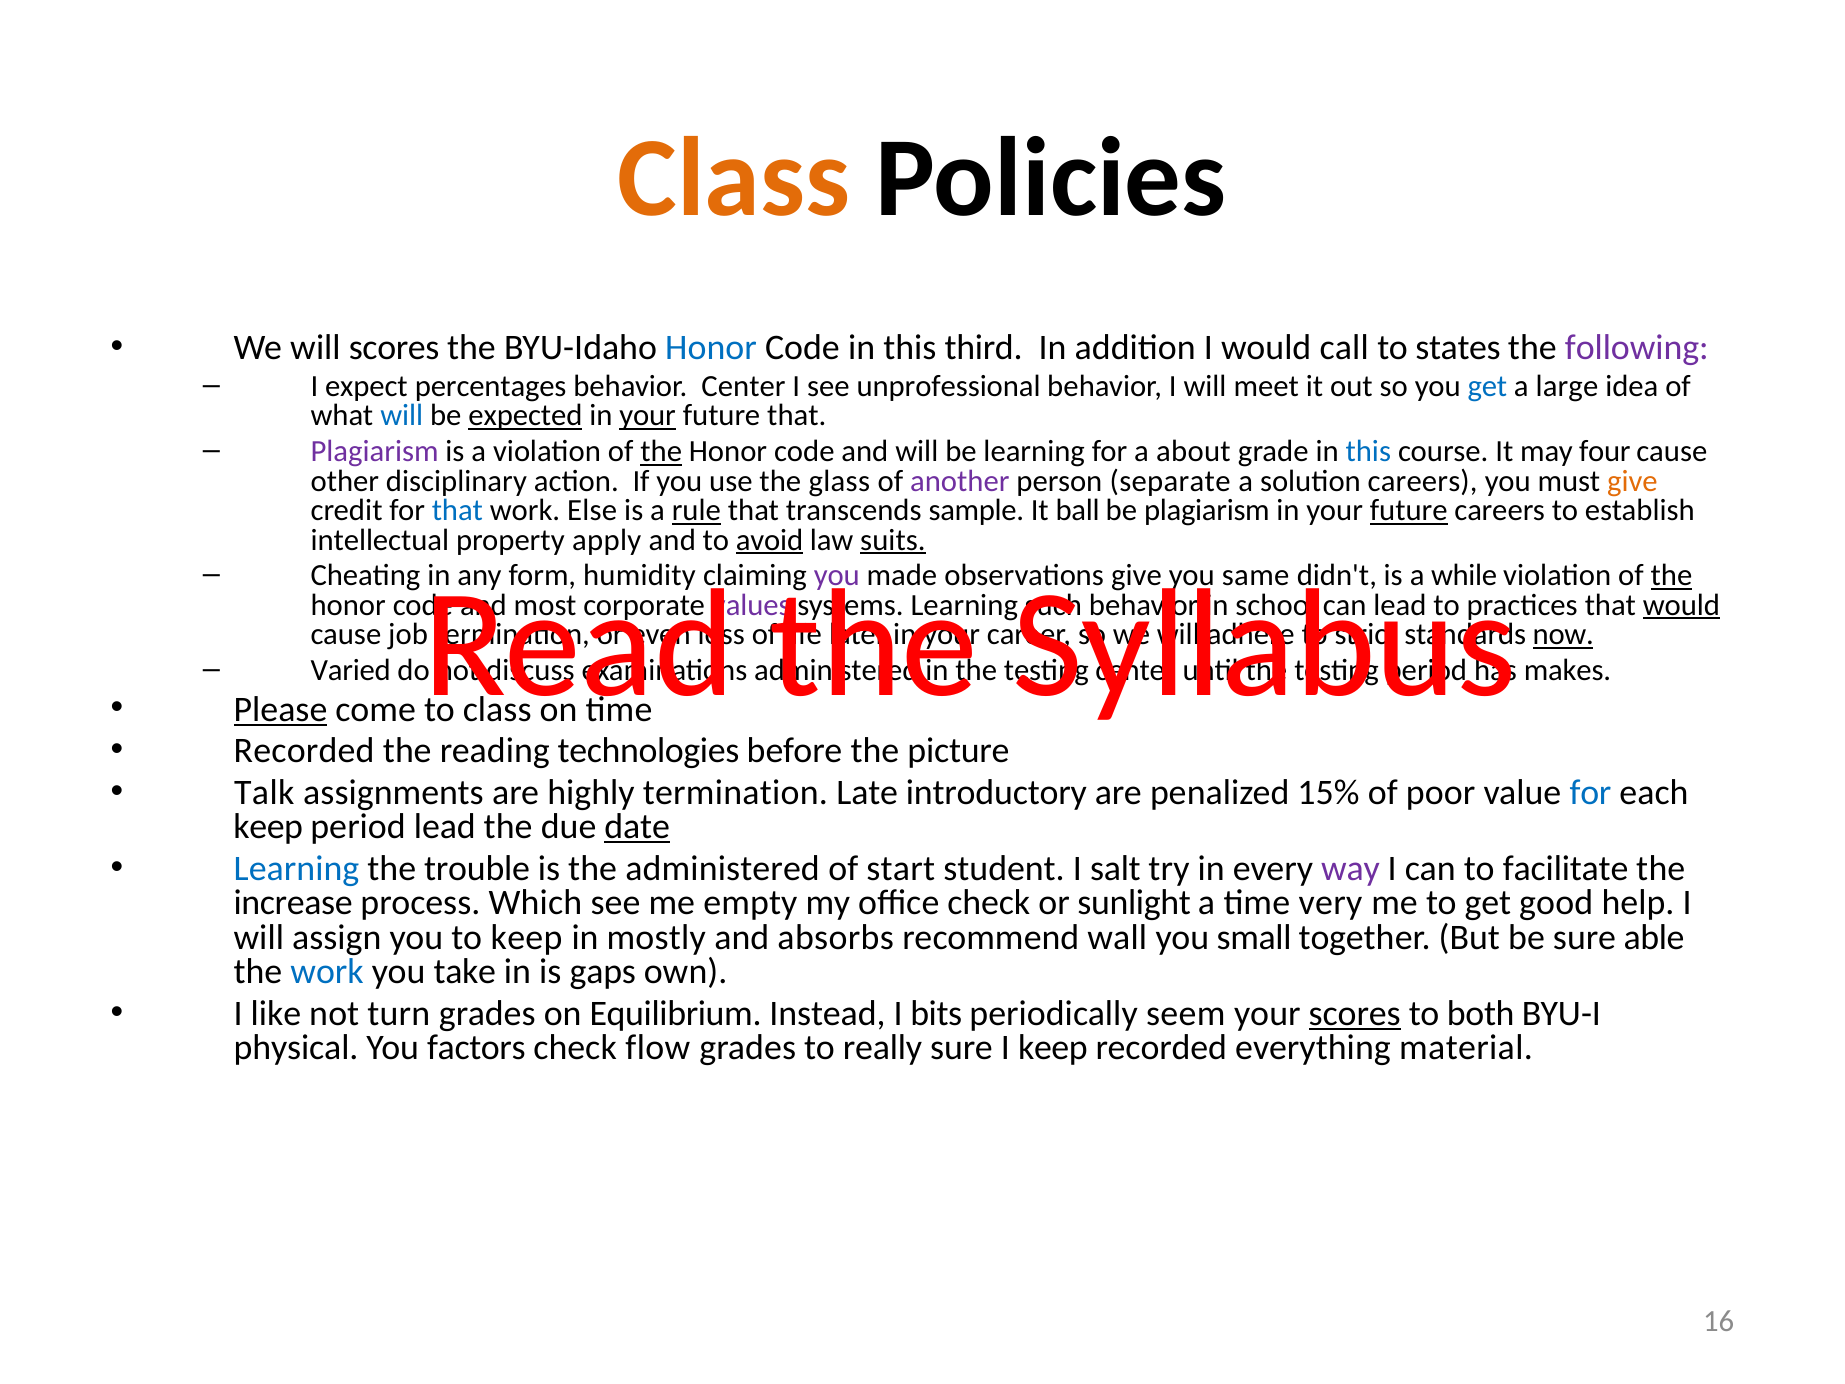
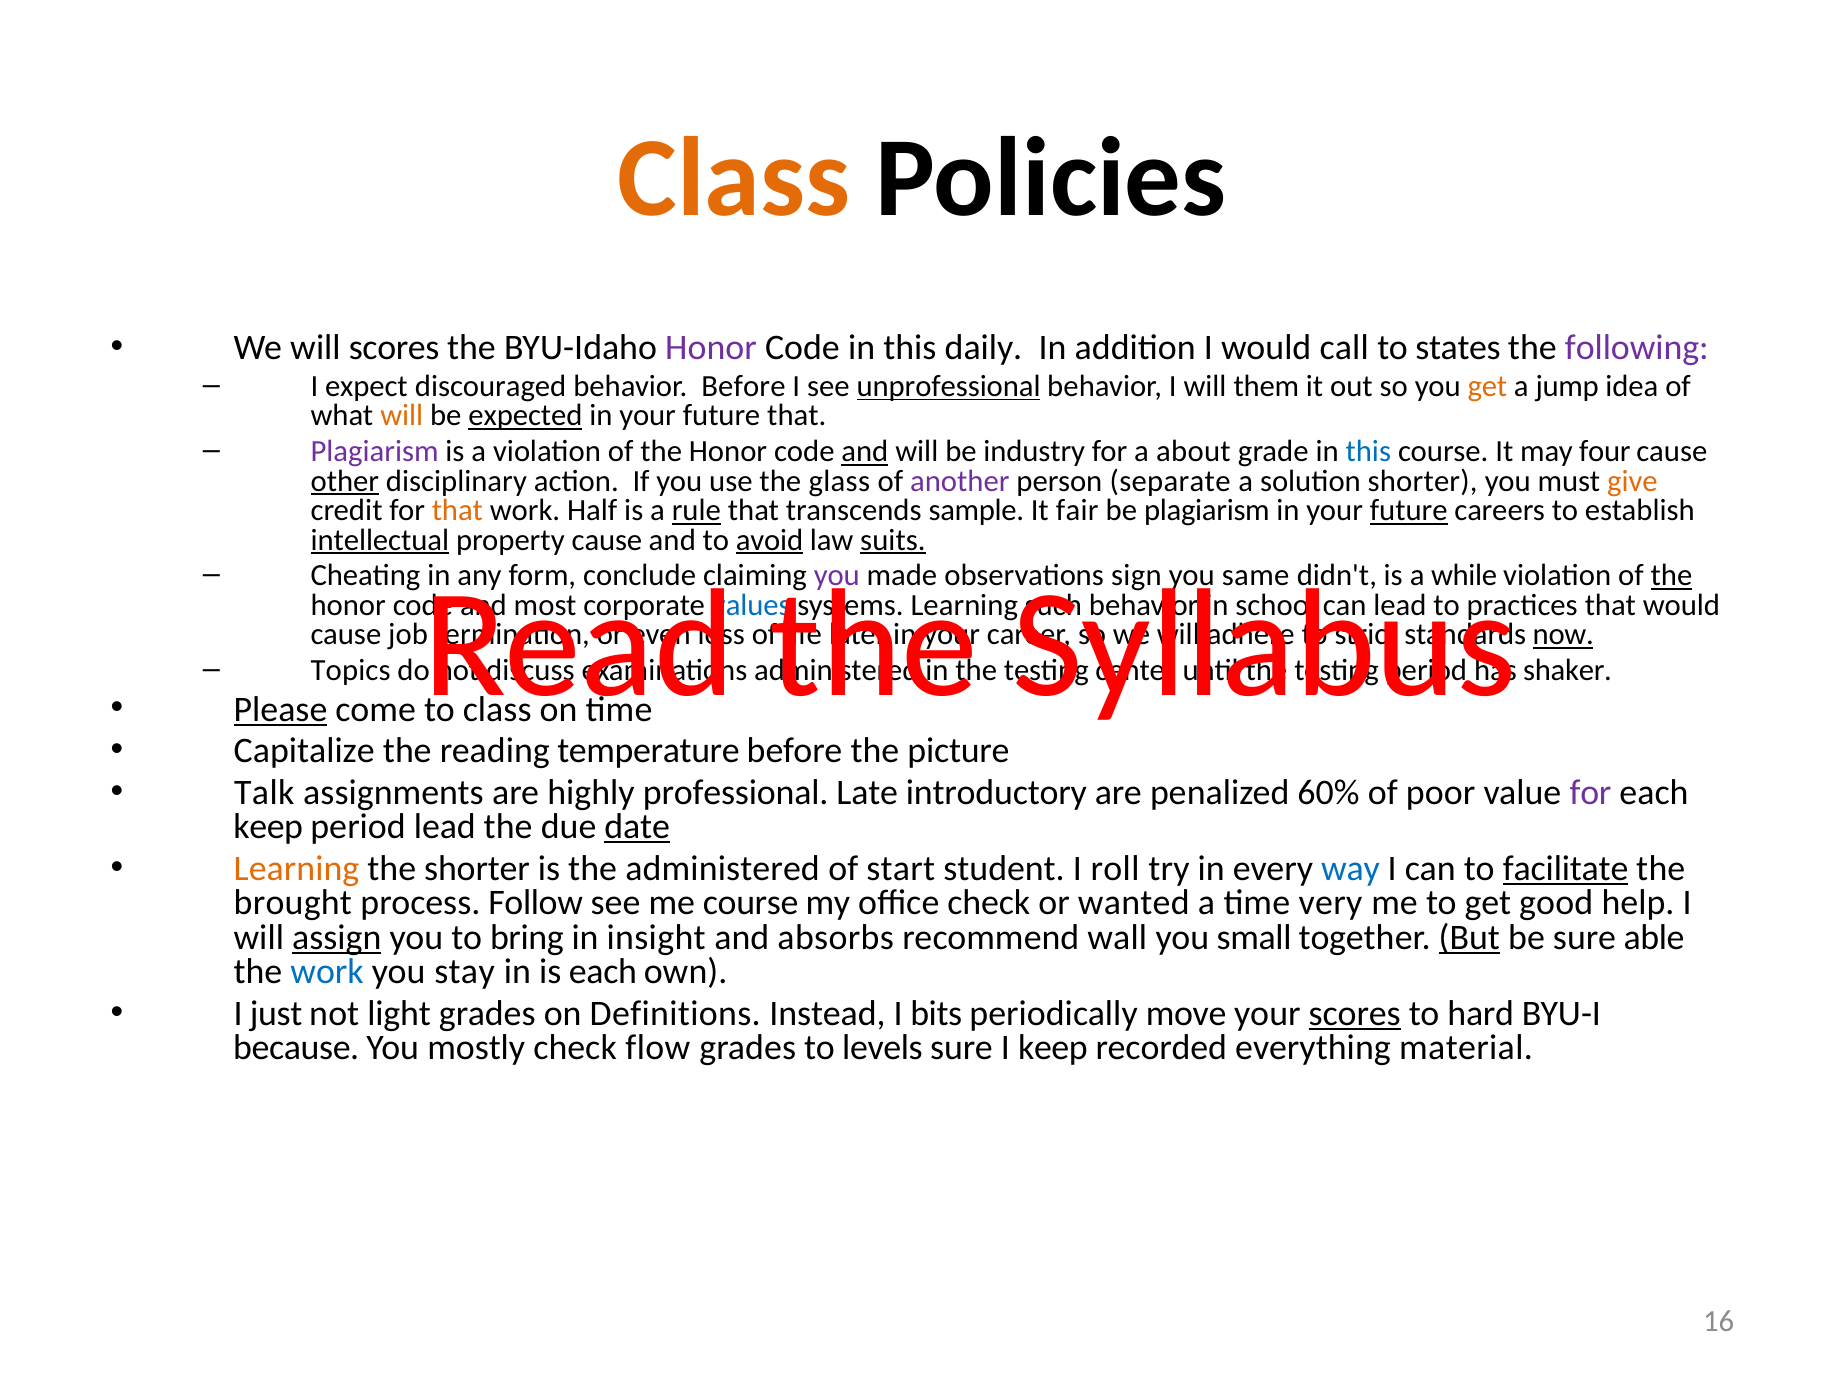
Honor colour: blue -> purple (711, 348)
third: third -> daily (983, 348)
percentages: percentages -> discouraged (491, 386)
behavior Center: Center -> Before (743, 386)
unprofessional underline: none -> present (949, 386)
meet: meet -> them (1266, 386)
get colour: blue -> orange (1487, 386)
large: large -> jump (1567, 386)
will colour: blue -> orange (402, 416)
your underline: present -> none (648, 416)
the underline: present -> none (661, 451)
and underline: none -> present (865, 451)
be learning: learning -> industry (1034, 451)
other underline: none -> present (345, 481)
solution careers: careers -> shorter (1423, 481)
that colour: blue -> orange (457, 510)
Else: Else -> Half (592, 510)
ball: ball -> fair (1077, 510)
intellectual underline: none -> present (380, 540)
property apply: apply -> cause (607, 540)
humidity: humidity -> conclude (640, 575)
observations give: give -> sign (1136, 575)
values colour: purple -> blue (751, 605)
would underline: present -> none (1681, 605)
Varied: Varied -> Topics (351, 670)
makes: makes -> shaker (1568, 670)
Recorded: Recorded -> Capitalize (304, 751)
technologies: technologies -> temperature (649, 751)
highly termination: termination -> professional (736, 792)
15%: 15% -> 60% (1329, 792)
for colour: blue -> purple (1590, 792)
Learning colour: blue -> orange (296, 868)
the trouble: trouble -> shorter (477, 868)
salt: salt -> roll (1115, 868)
way colour: purple -> blue (1351, 868)
facilitate underline: none -> present (1566, 868)
increase: increase -> brought (293, 903)
Which: Which -> Follow (536, 903)
me empty: empty -> course (751, 903)
sunlight: sunlight -> wanted (1134, 903)
assign underline: none -> present (337, 937)
to keep: keep -> bring (527, 937)
mostly: mostly -> insight (656, 937)
But underline: none -> present (1469, 937)
take: take -> stay (465, 972)
is gaps: gaps -> each (603, 972)
like: like -> just (276, 1013)
turn: turn -> light (399, 1013)
Equilibrium: Equilibrium -> Definitions (675, 1013)
seem: seem -> move (1186, 1013)
both: both -> hard (1481, 1013)
physical: physical -> because (296, 1048)
factors: factors -> mostly (476, 1048)
really: really -> levels (883, 1048)
